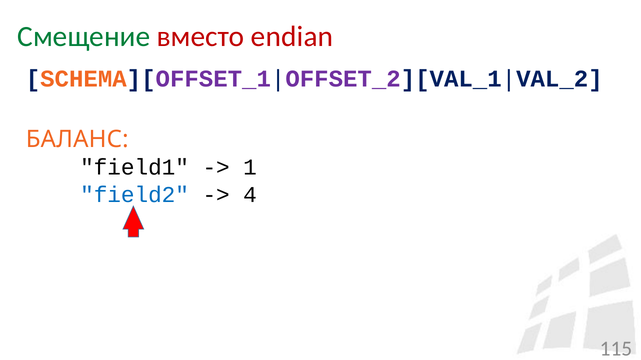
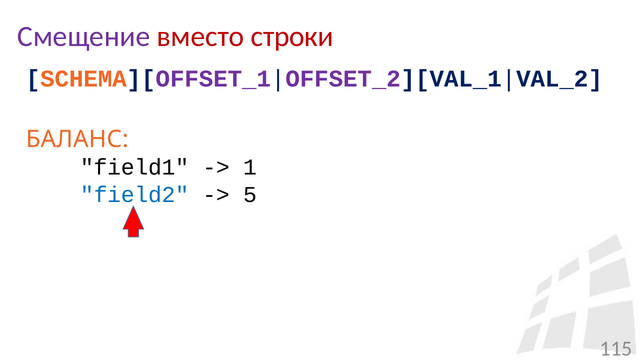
Смещение colour: green -> purple (84, 37)
endian: endian -> строки (292, 37)
4: 4 -> 5 (250, 195)
